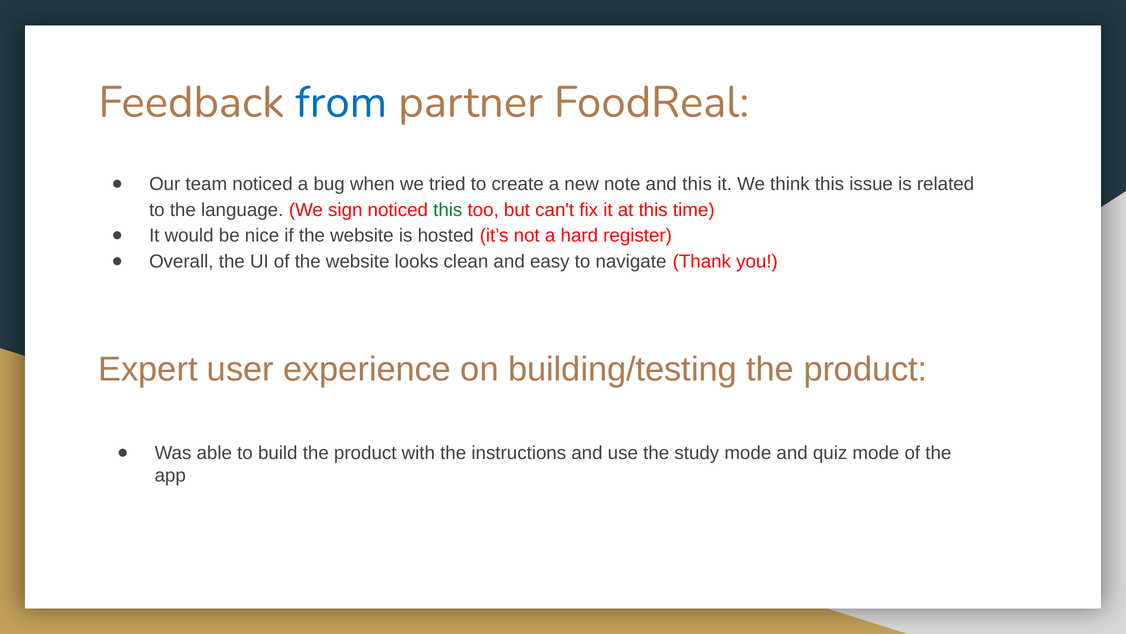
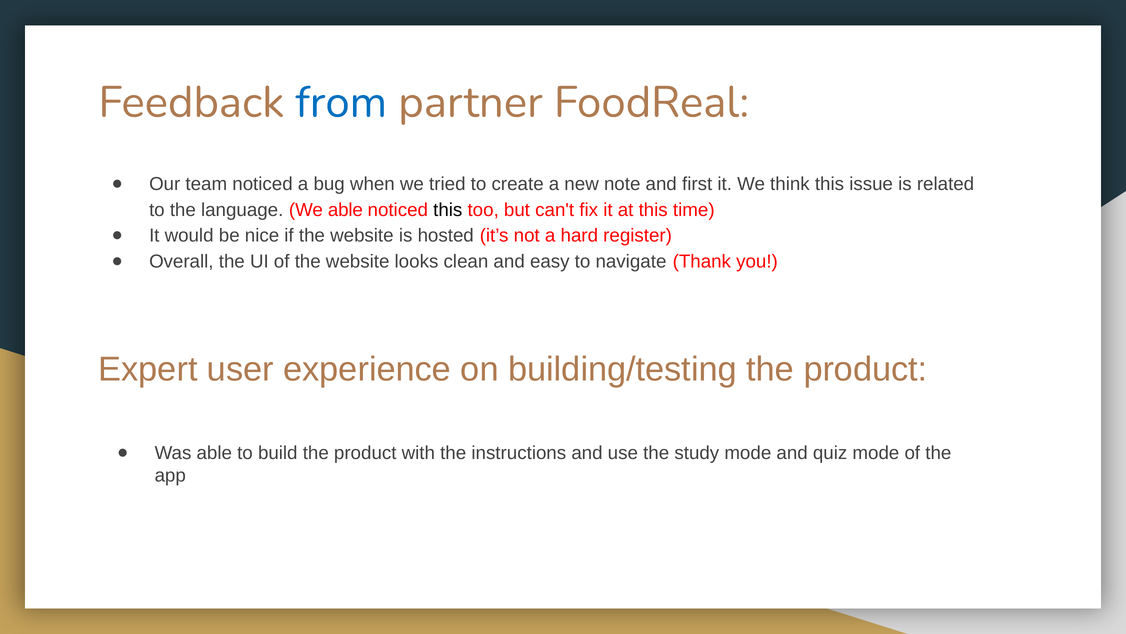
and this: this -> first (697, 184)
We sign: sign -> able (345, 210)
this colour: green -> black (448, 210)
